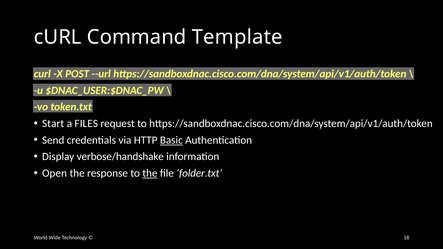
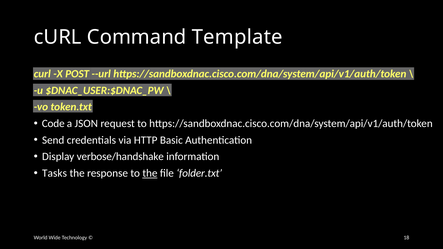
Start: Start -> Code (53, 124)
FILES: FILES -> JSON (86, 124)
Basic underline: present -> none (171, 140)
Open: Open -> Tasks (55, 173)
